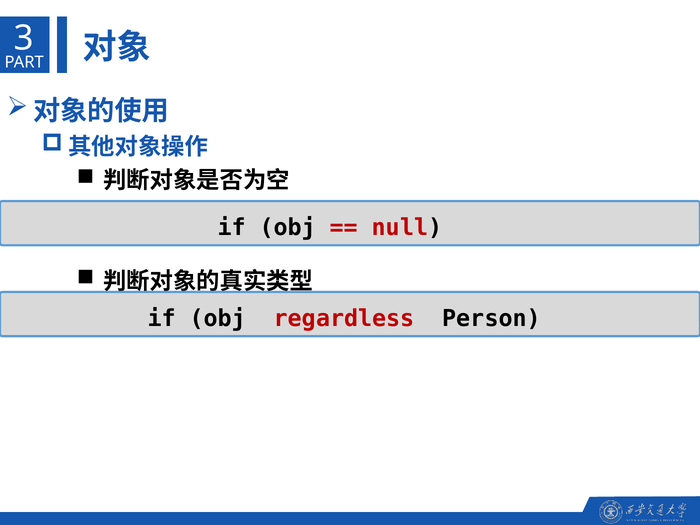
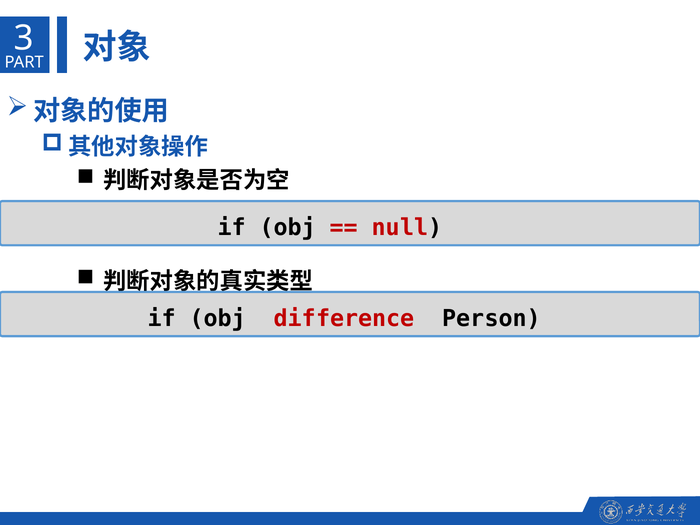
regardless: regardless -> difference (344, 318)
